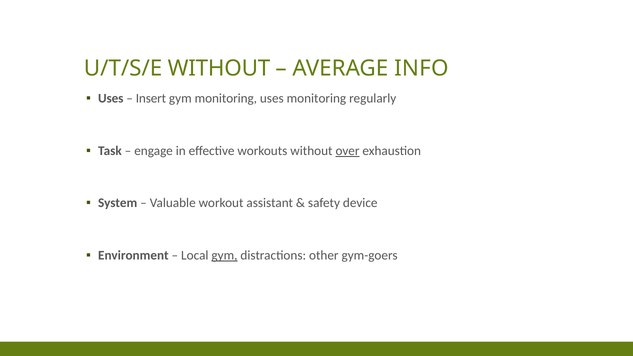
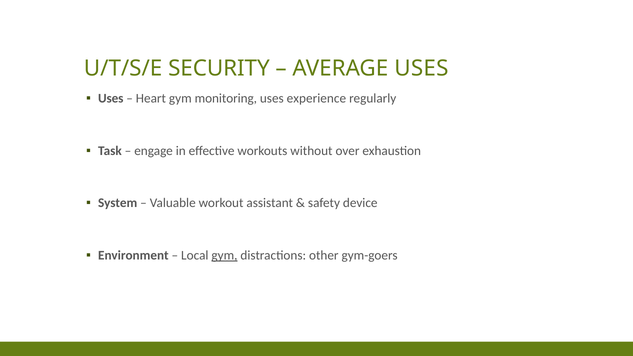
U/T/S/E WITHOUT: WITHOUT -> SECURITY (219, 68)
AVERAGE INFO: INFO -> USES (421, 68)
Insert: Insert -> Heart (151, 98)
uses monitoring: monitoring -> experience (316, 98)
over underline: present -> none (348, 151)
